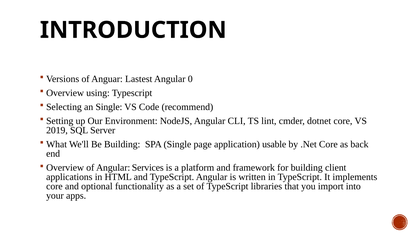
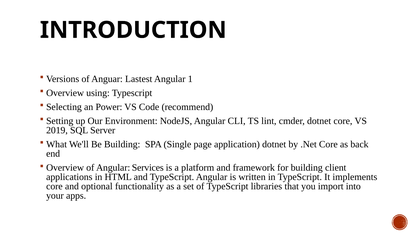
0: 0 -> 1 (190, 79)
an Single: Single -> Power (109, 107)
application usable: usable -> dotnet (274, 144)
